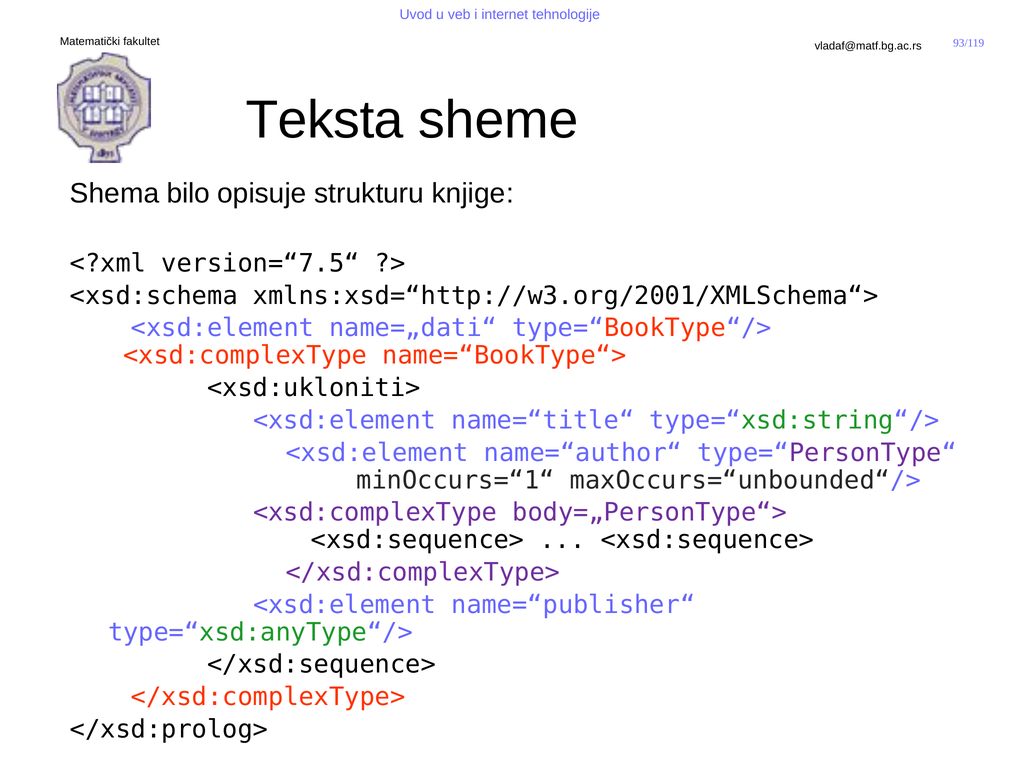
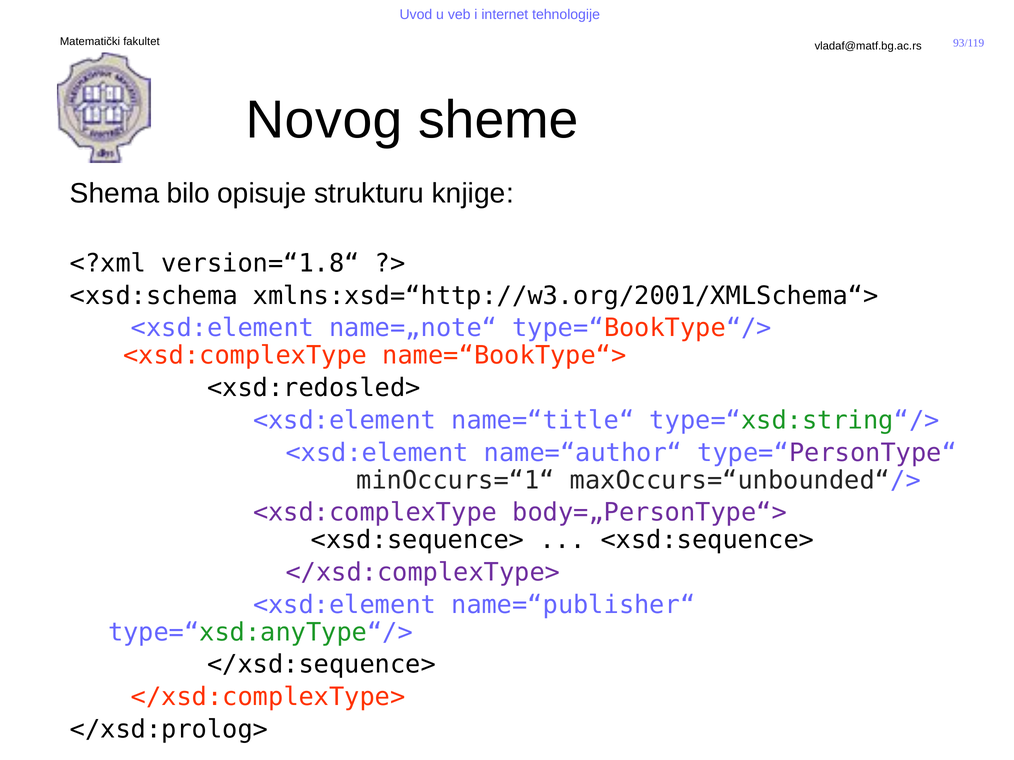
Teksta: Teksta -> Novog (324, 120)
version=“7.5“: version=“7.5“ -> version=“1.8“ (261, 263)
name=„dati“: name=„dati“ -> name=„note“ (413, 328)
<xsd:ukloniti>: <xsd:ukloniti> -> <xsd:redosled> (314, 388)
